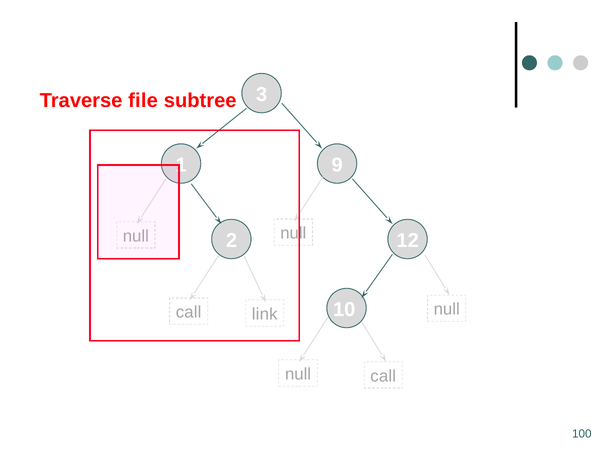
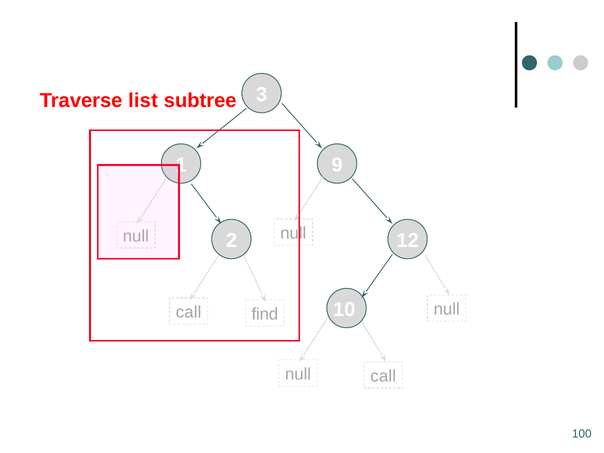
file: file -> list (143, 101)
link: link -> find (265, 314)
